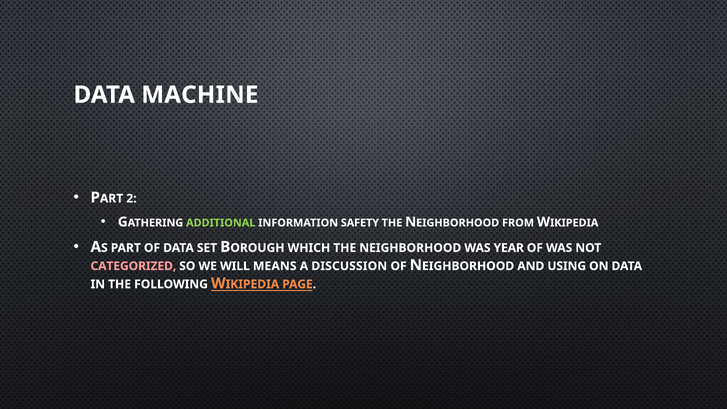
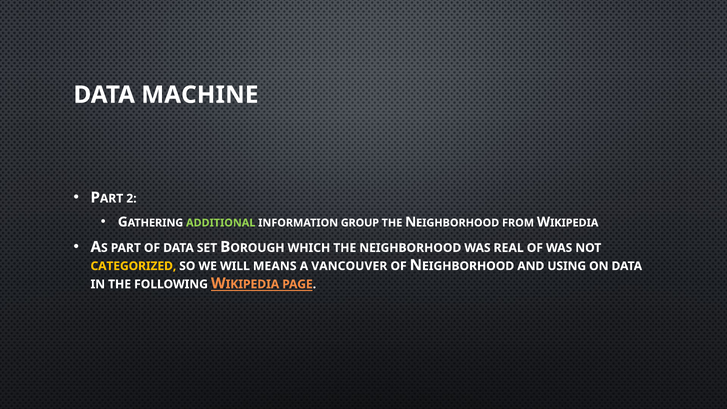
SAFETY: SAFETY -> GROUP (360, 223)
YEAR: YEAR -> REAL (509, 248)
CATEGORIZED colour: pink -> yellow (133, 266)
DISCUSSION: DISCUSSION -> VANCOUVER (349, 266)
